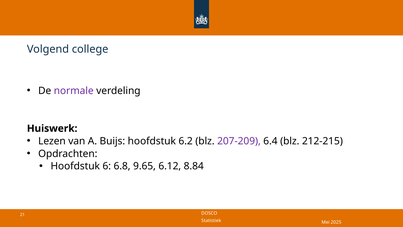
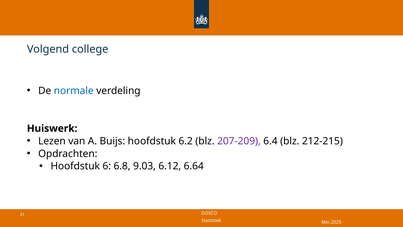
normale colour: purple -> blue (74, 91)
9.65: 9.65 -> 9.03 (144, 166)
8.84: 8.84 -> 6.64 (194, 166)
